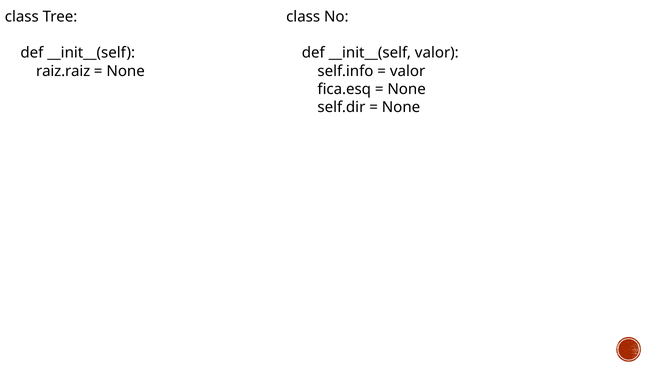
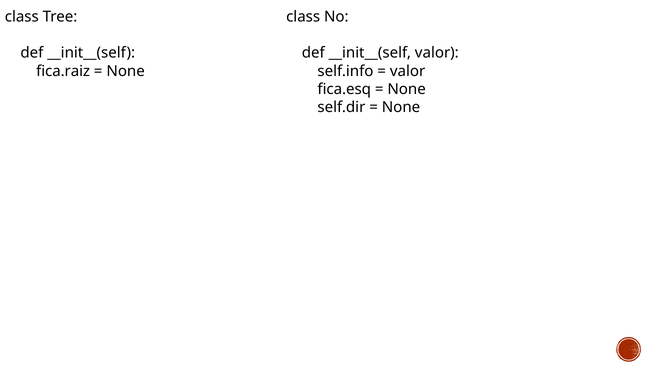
raiz.raiz: raiz.raiz -> fica.raiz (63, 71)
